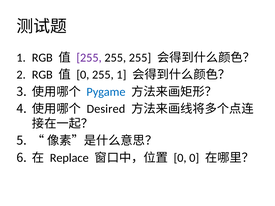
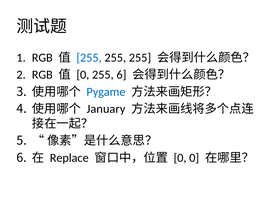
255 colour: purple -> blue (89, 58)
255 1: 1 -> 6 (122, 75)
Desired: Desired -> January (106, 109)
